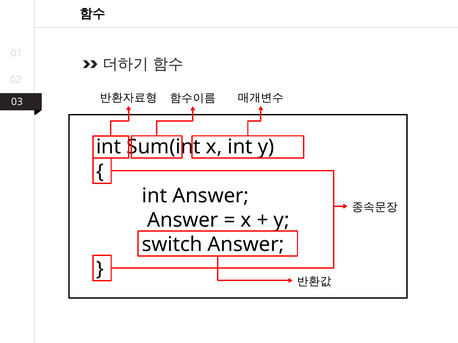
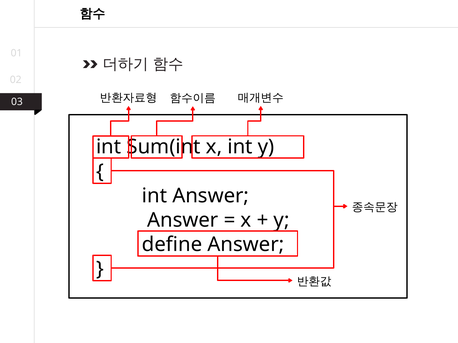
switch: switch -> define (172, 245)
